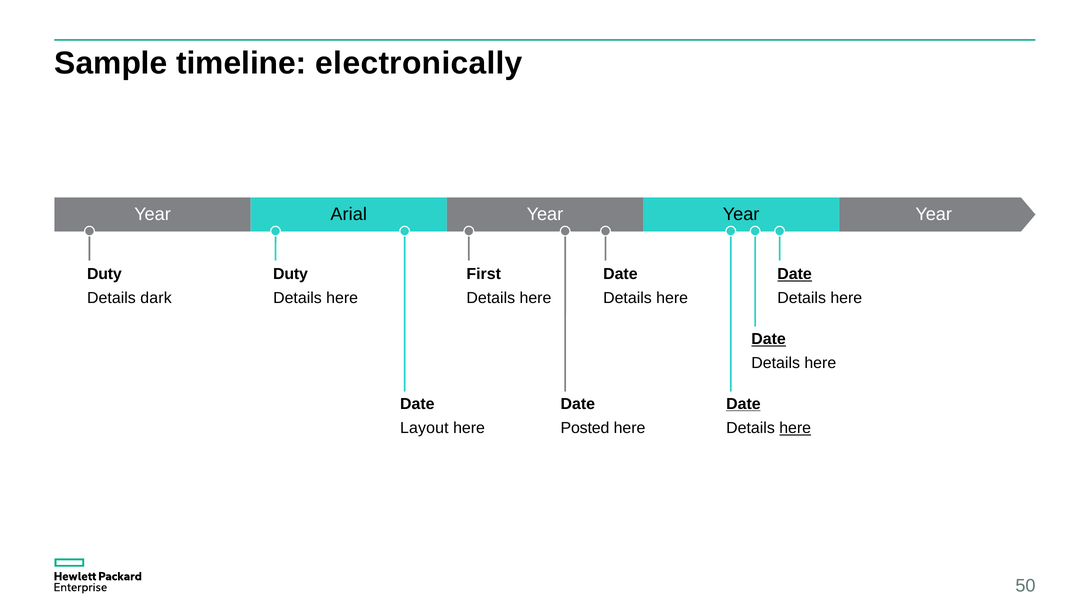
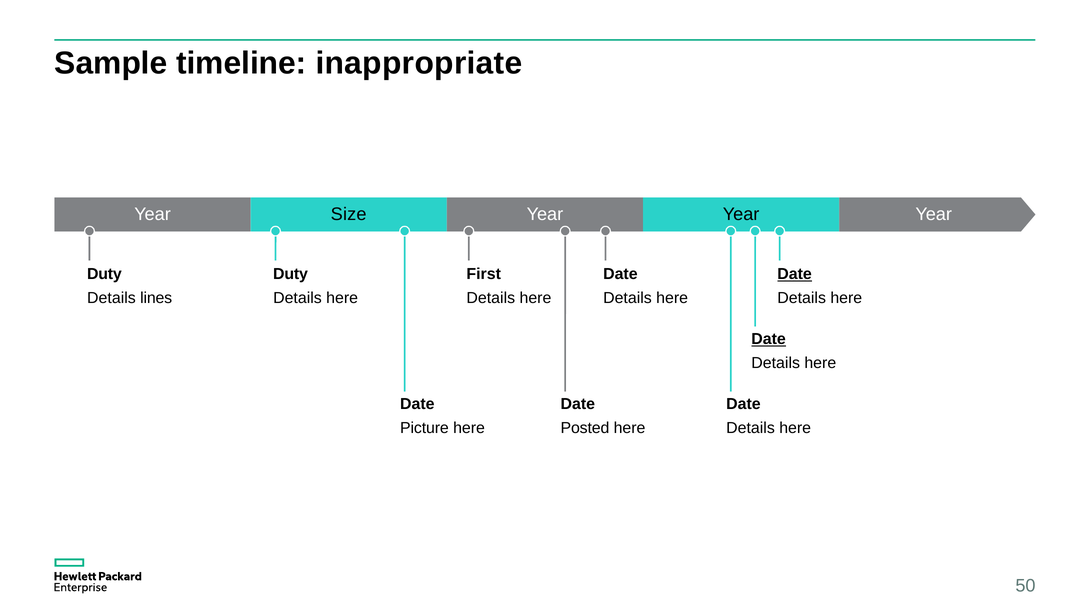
electronically: electronically -> inappropriate (419, 63)
Arial: Arial -> Size (349, 214)
dark: dark -> lines (156, 298)
Date underline: present -> none (743, 404)
Layout: Layout -> Picture (424, 428)
here underline: present -> none (795, 428)
